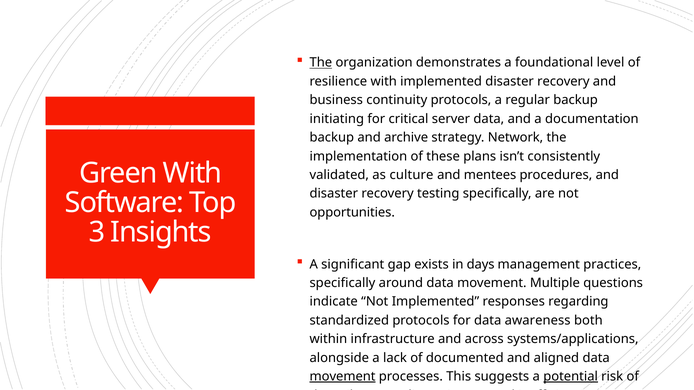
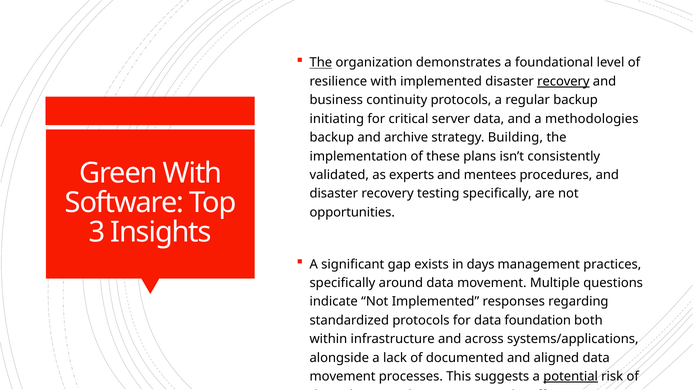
recovery underline: none -> present (563, 81)
documentation: documentation -> methodologies (592, 119)
Network: Network -> Building (515, 138)
culture: culture -> experts (412, 175)
awareness: awareness -> foundation (538, 321)
movement underline: present -> none (343, 377)
